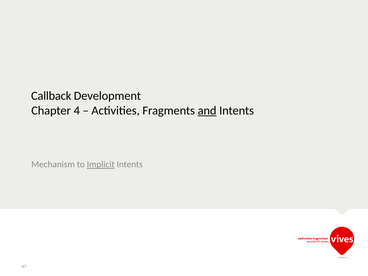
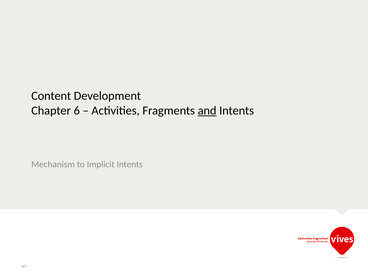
Callback: Callback -> Content (51, 96)
4: 4 -> 6 (77, 111)
Implicit underline: present -> none (101, 164)
